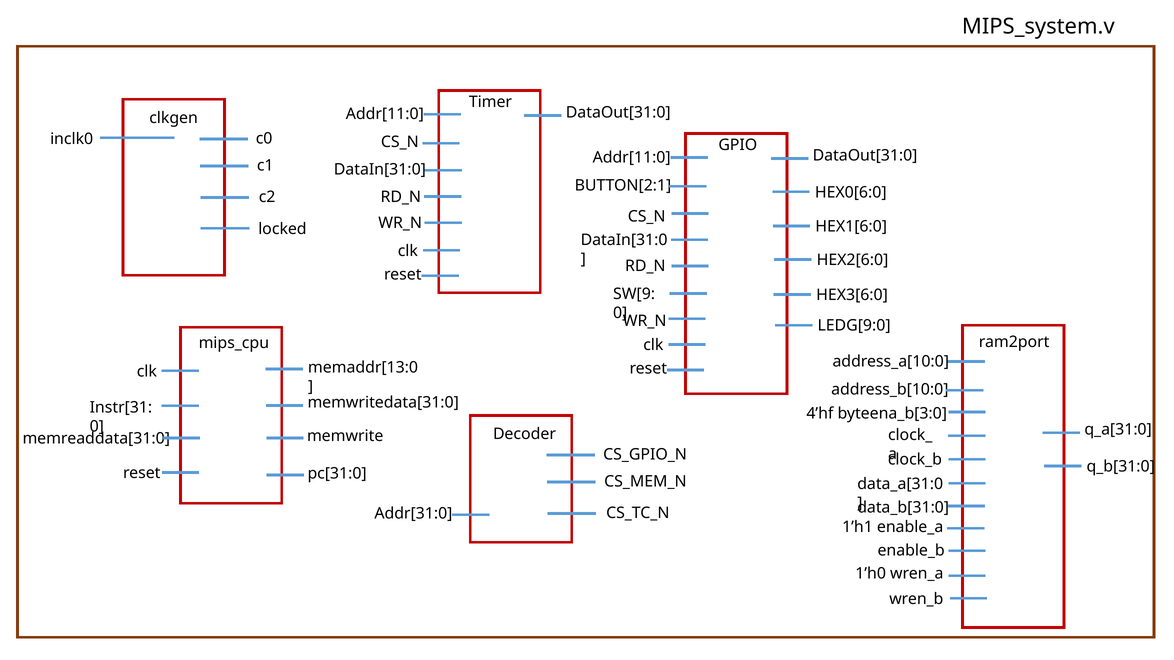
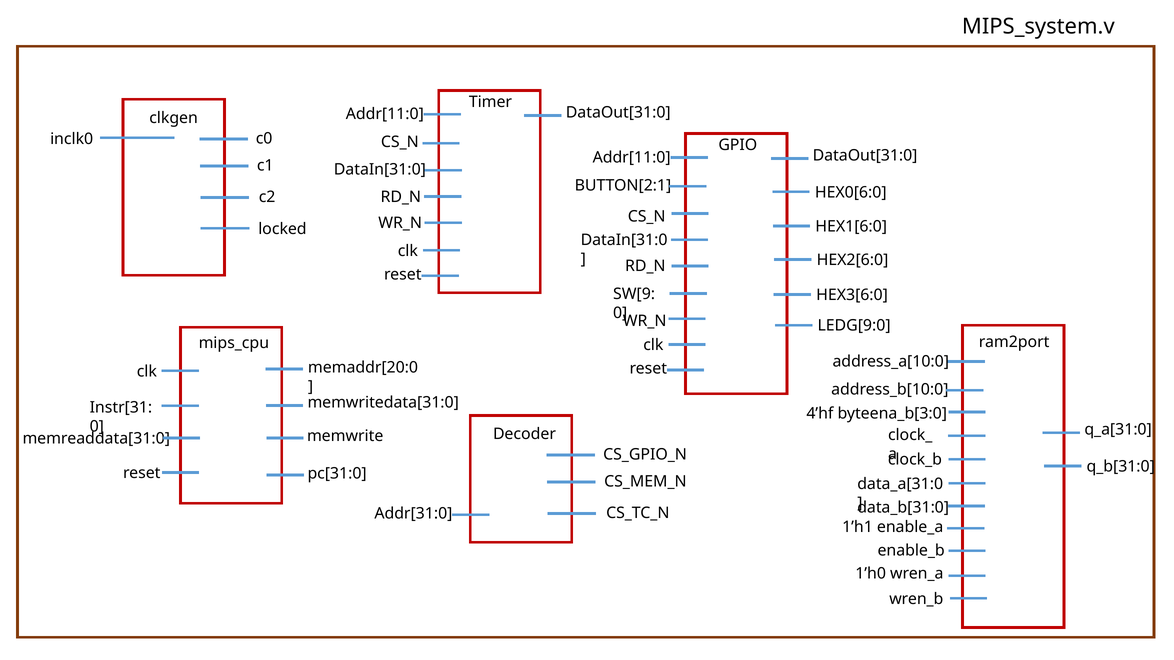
memaddr[13:0: memaddr[13:0 -> memaddr[20:0 (363, 368)
